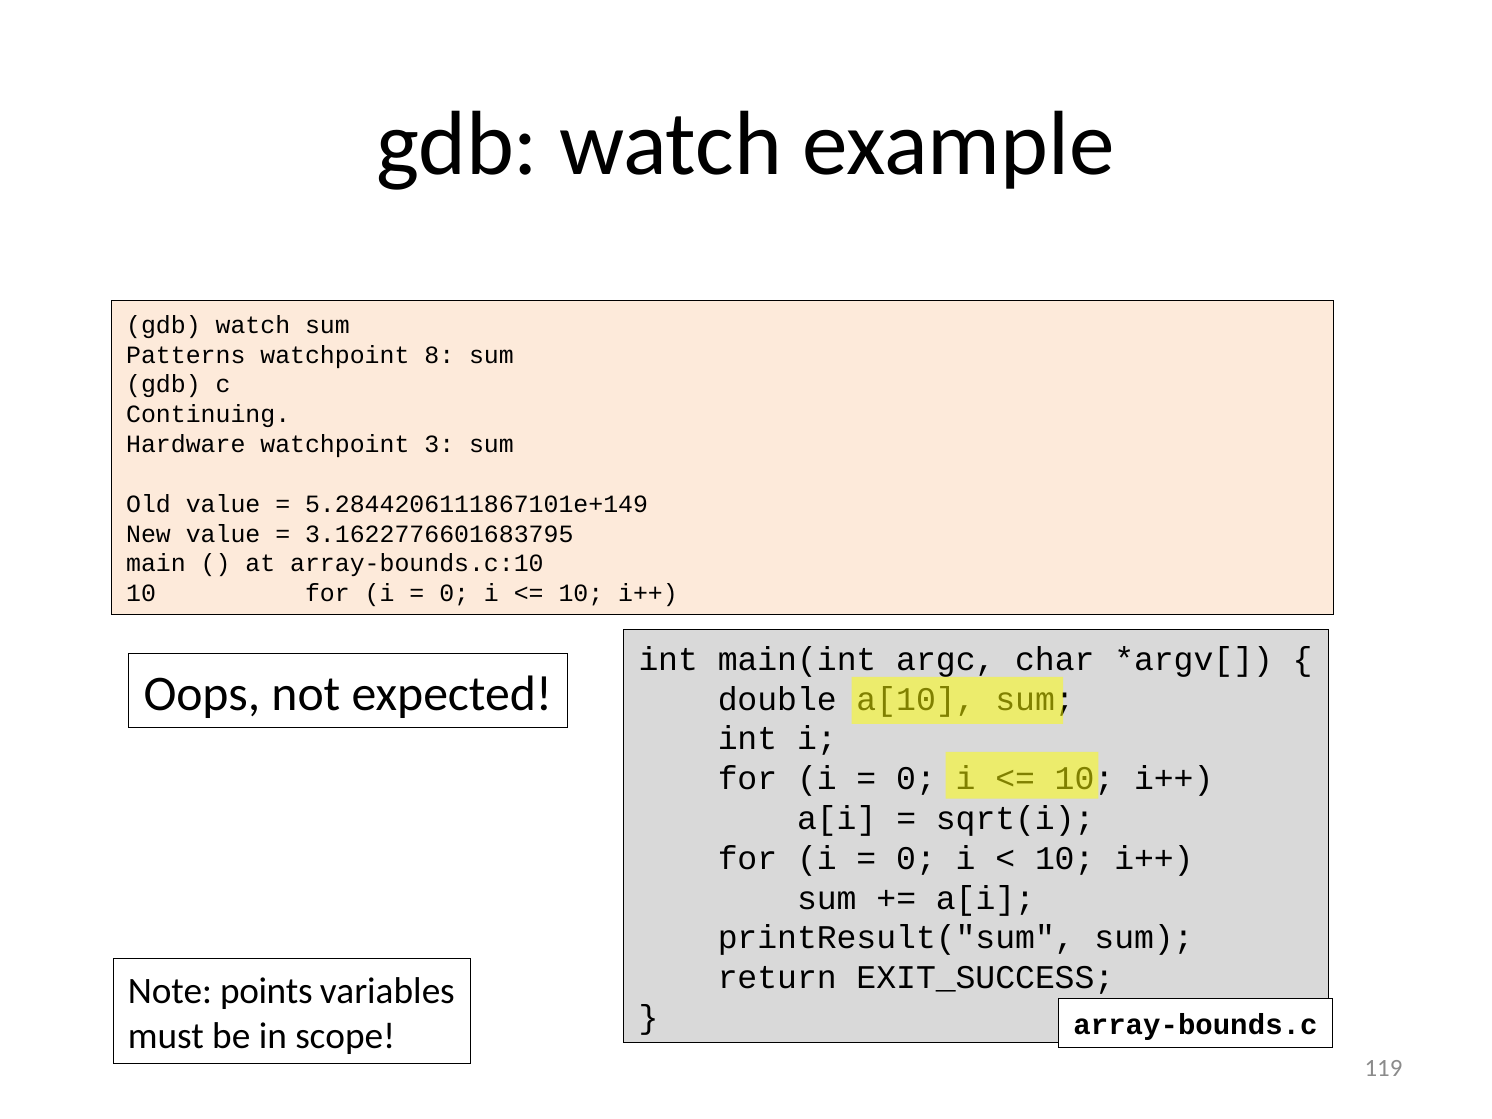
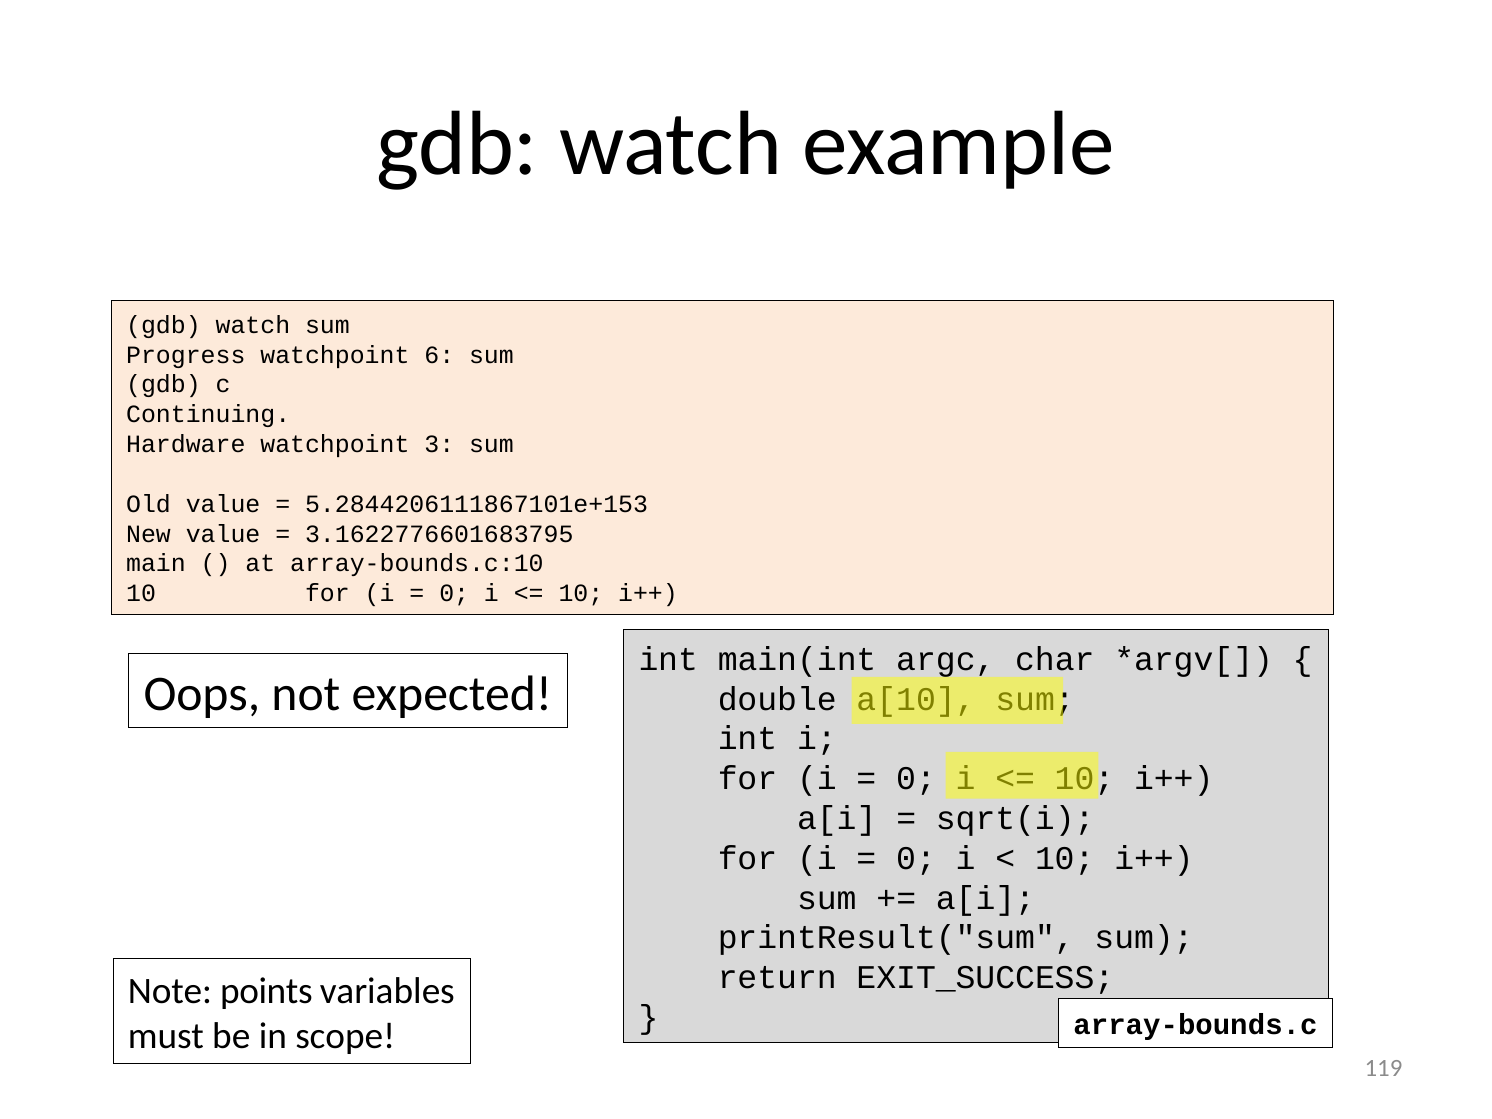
Patterns: Patterns -> Progress (186, 355)
8: 8 -> 6 (439, 355)
5.2844206111867101e+149: 5.2844206111867101e+149 -> 5.2844206111867101e+153 (477, 504)
